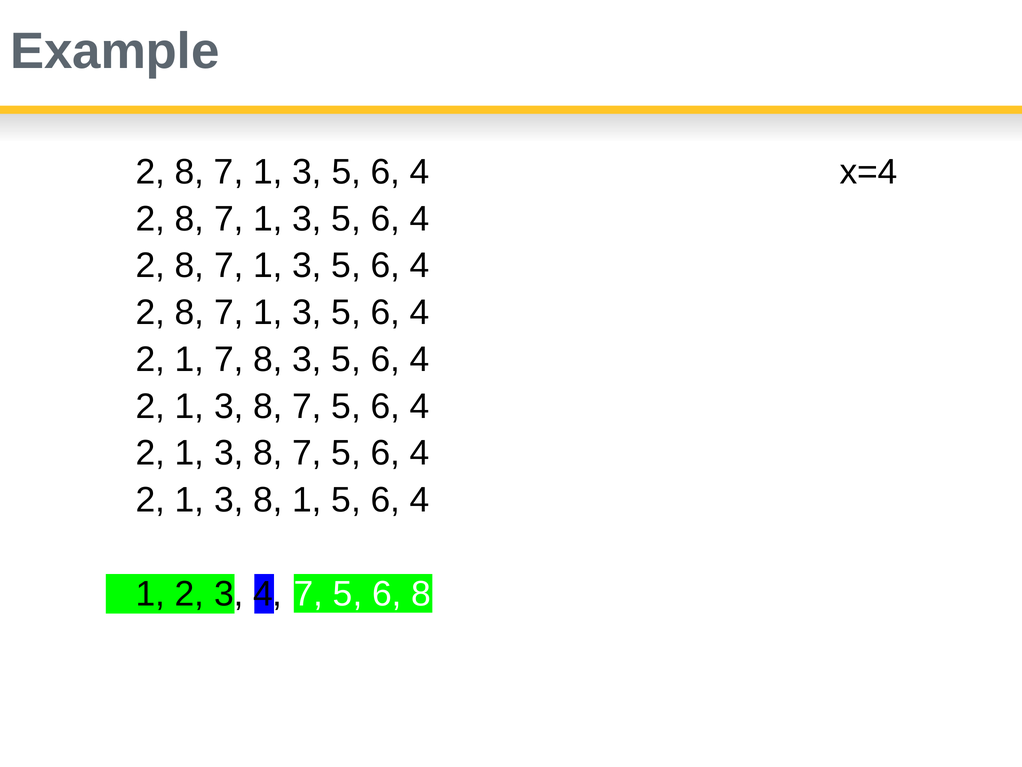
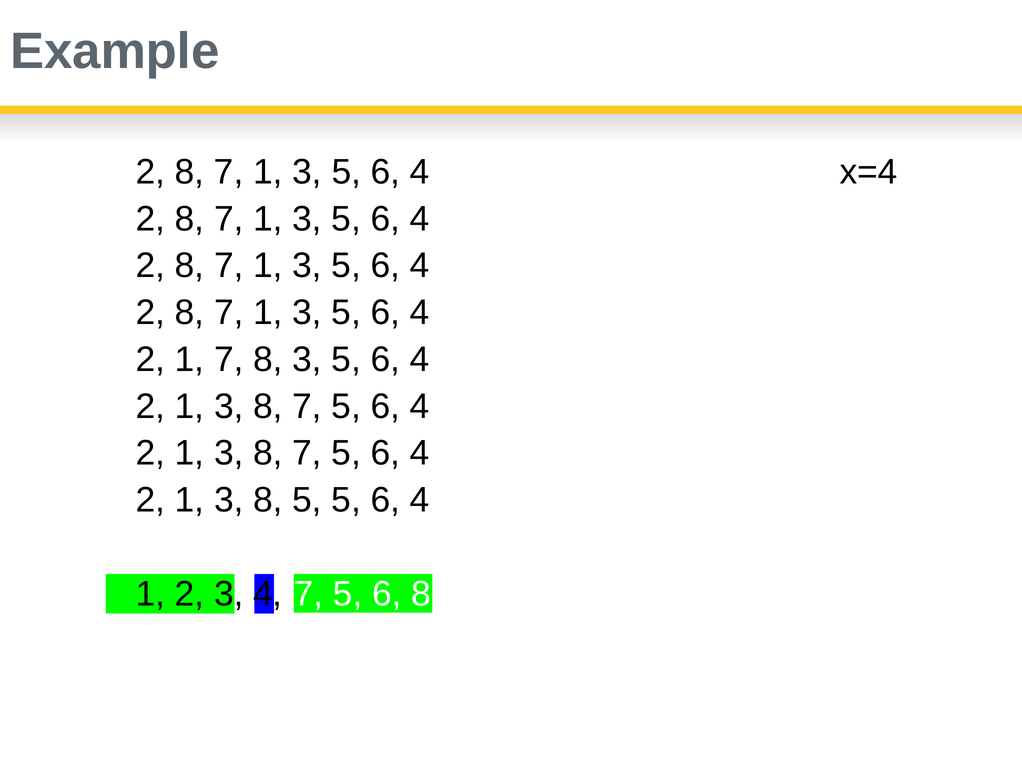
8 1: 1 -> 5 (307, 500)
